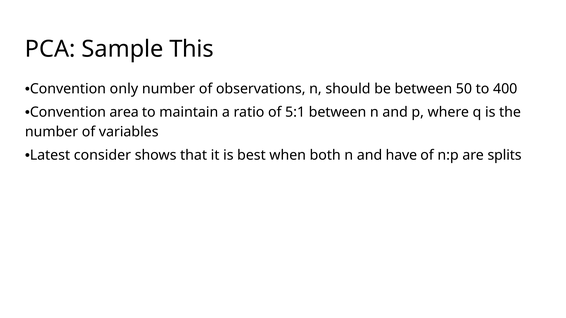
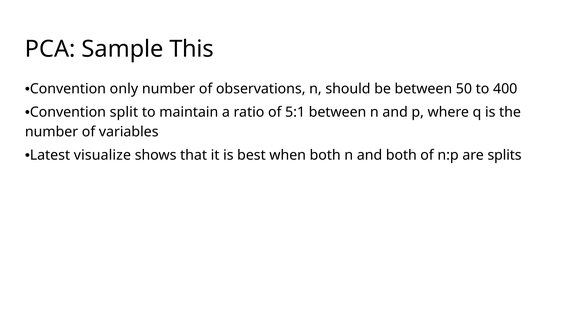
area: area -> split (124, 112)
consider: consider -> visualize (102, 155)
and have: have -> both (401, 155)
